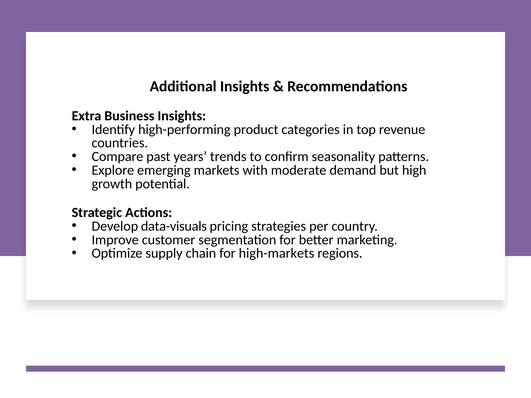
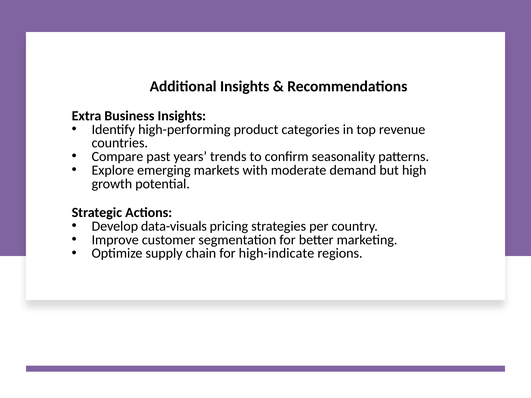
high-markets: high-markets -> high-indicate (276, 253)
